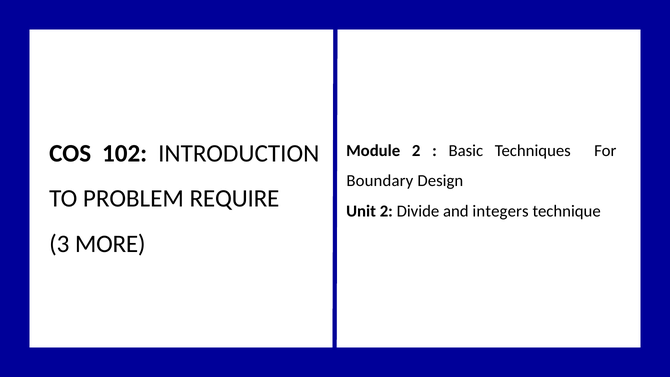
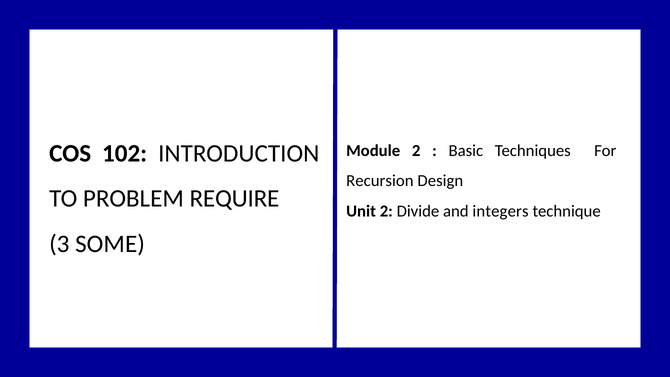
Boundary: Boundary -> Recursion (380, 181)
MORE: MORE -> SOME (110, 244)
